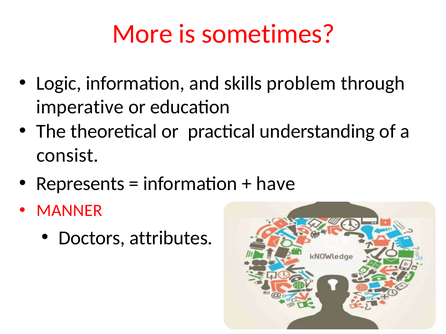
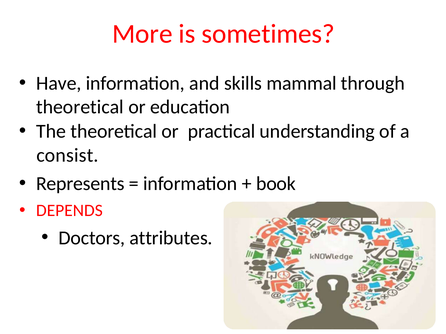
Logic: Logic -> Have (59, 83)
problem: problem -> mammal (302, 83)
imperative: imperative -> theoretical (80, 107)
have: have -> book (276, 184)
MANNER: MANNER -> DEPENDS (69, 211)
